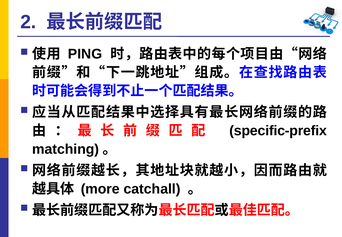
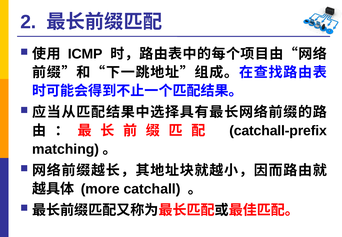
PING: PING -> ICMP (85, 54)
specific-prefix: specific-prefix -> catchall-prefix (278, 131)
